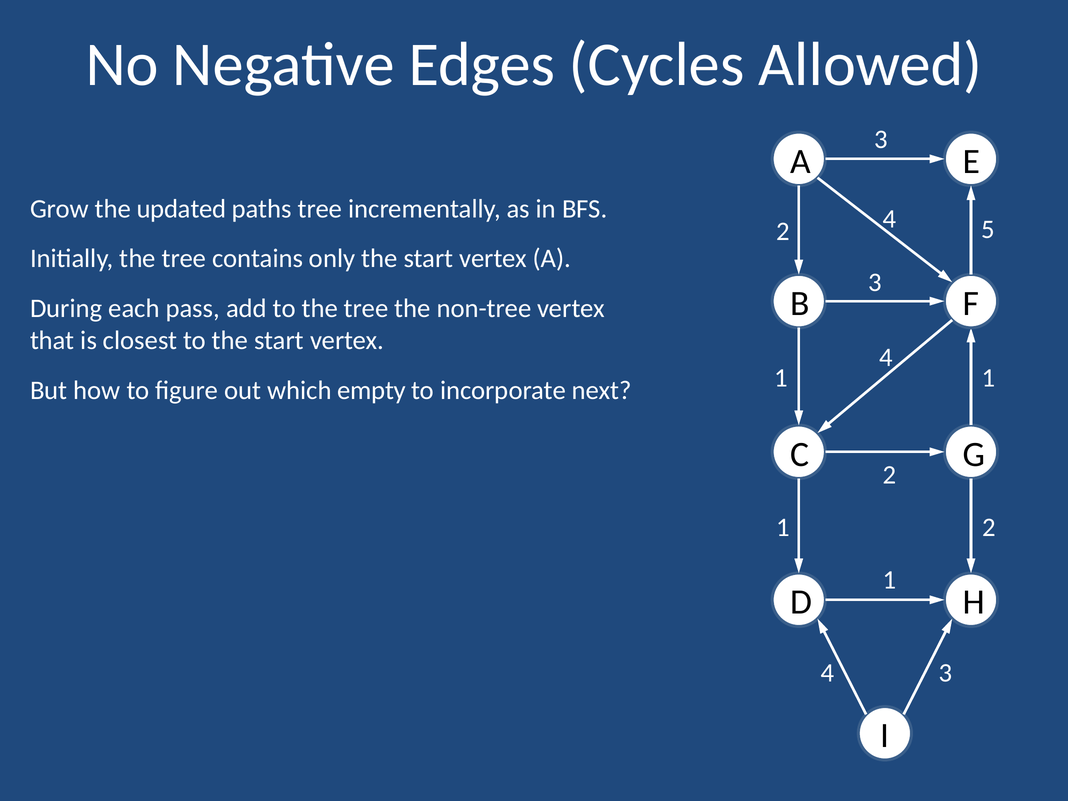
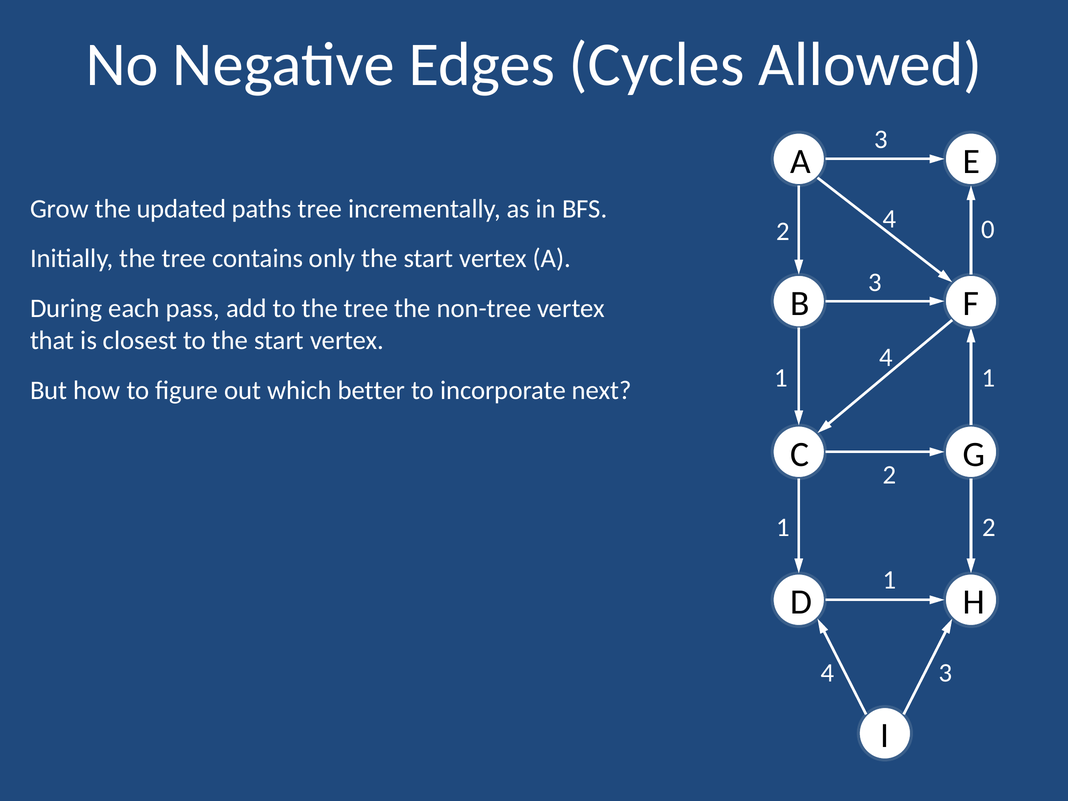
5: 5 -> 0 (988, 230)
empty: empty -> better (371, 390)
